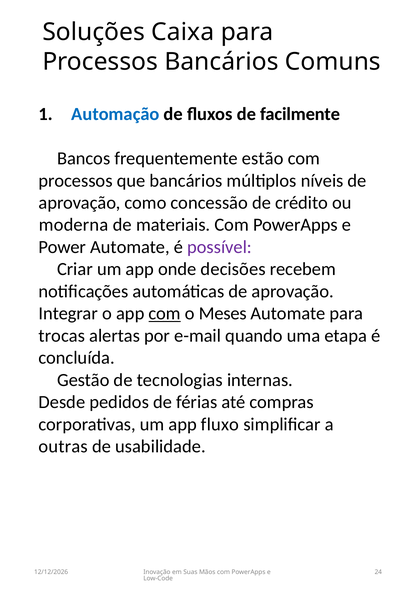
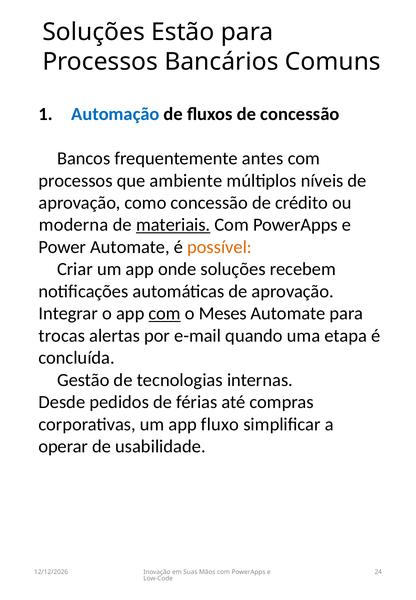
Caixa: Caixa -> Estão (183, 32)
de facilmente: facilmente -> concessão (300, 114)
estão: estão -> antes (263, 159)
que bancários: bancários -> ambiente (186, 181)
materiais underline: none -> present (173, 225)
possível colour: purple -> orange (220, 247)
onde decisões: decisões -> soluções (233, 270)
outras: outras -> operar (63, 447)
